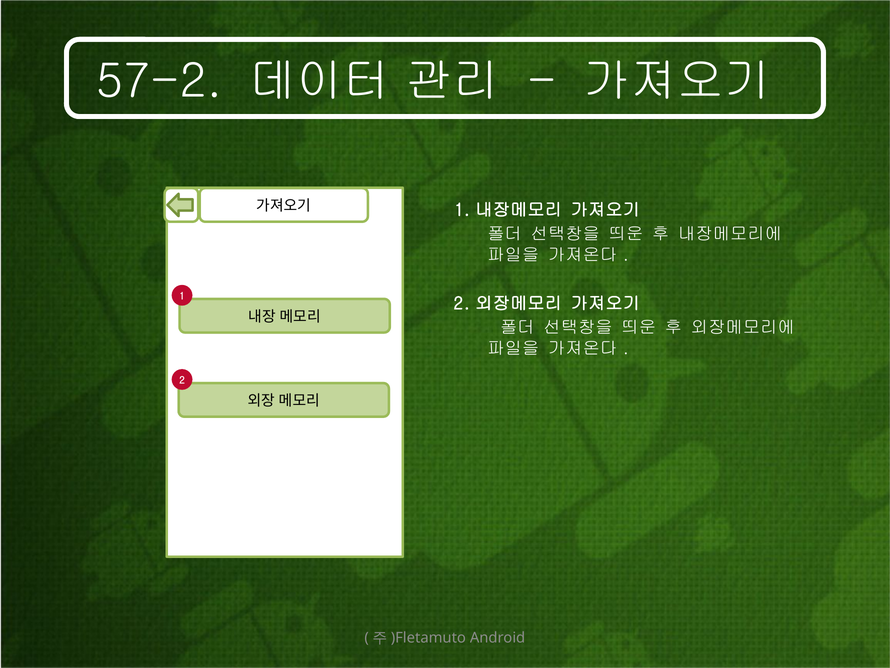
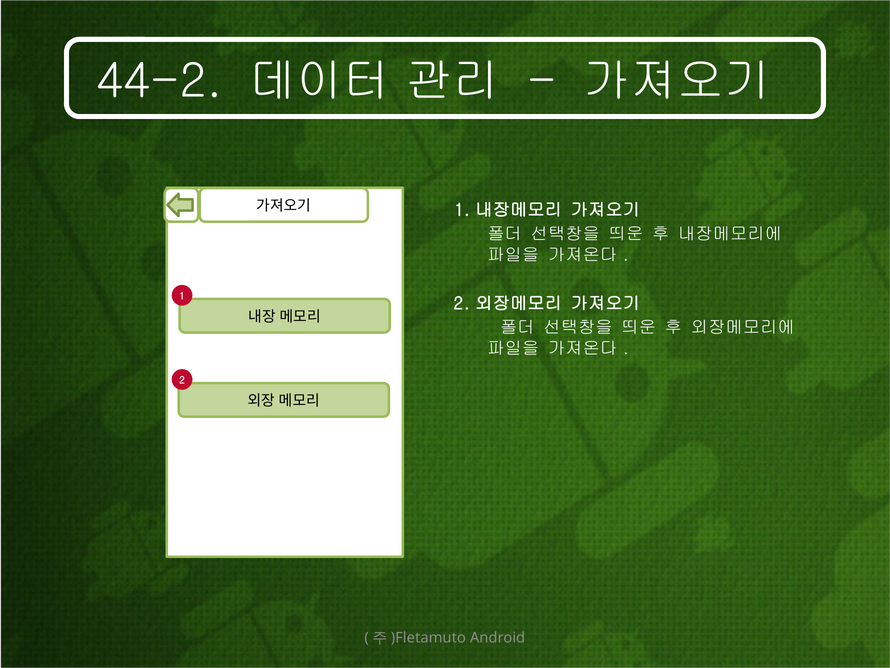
57-2: 57-2 -> 44-2 (159, 81)
